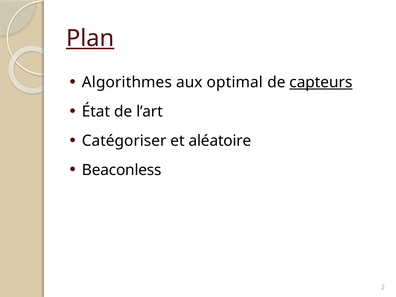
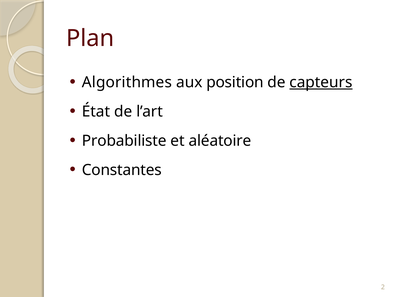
Plan underline: present -> none (90, 38)
optimal: optimal -> position (235, 82)
Catégoriser: Catégoriser -> Probabiliste (124, 141)
Beaconless: Beaconless -> Constantes (122, 170)
